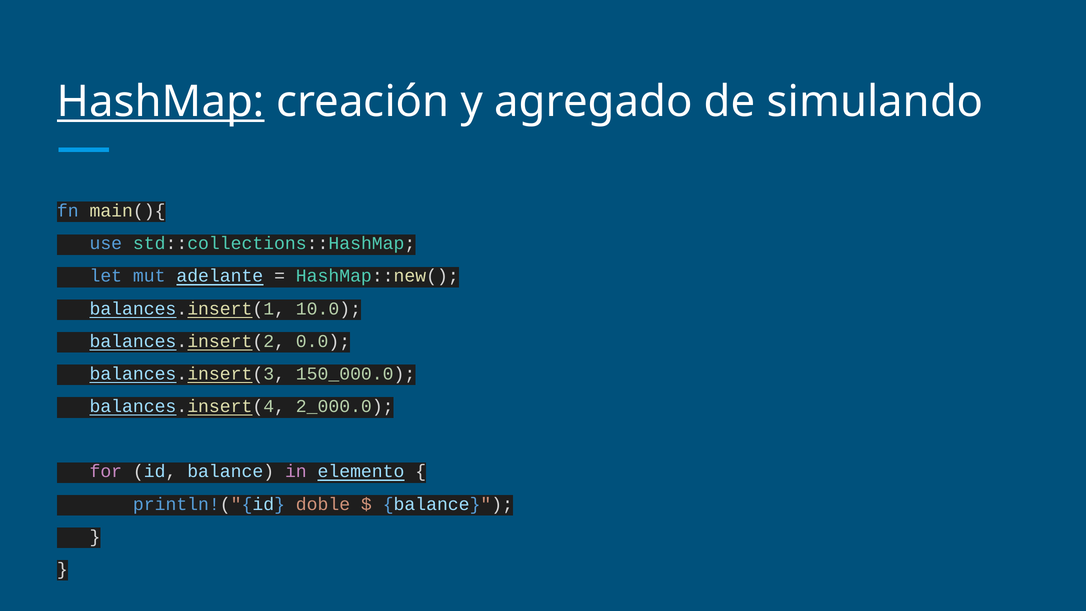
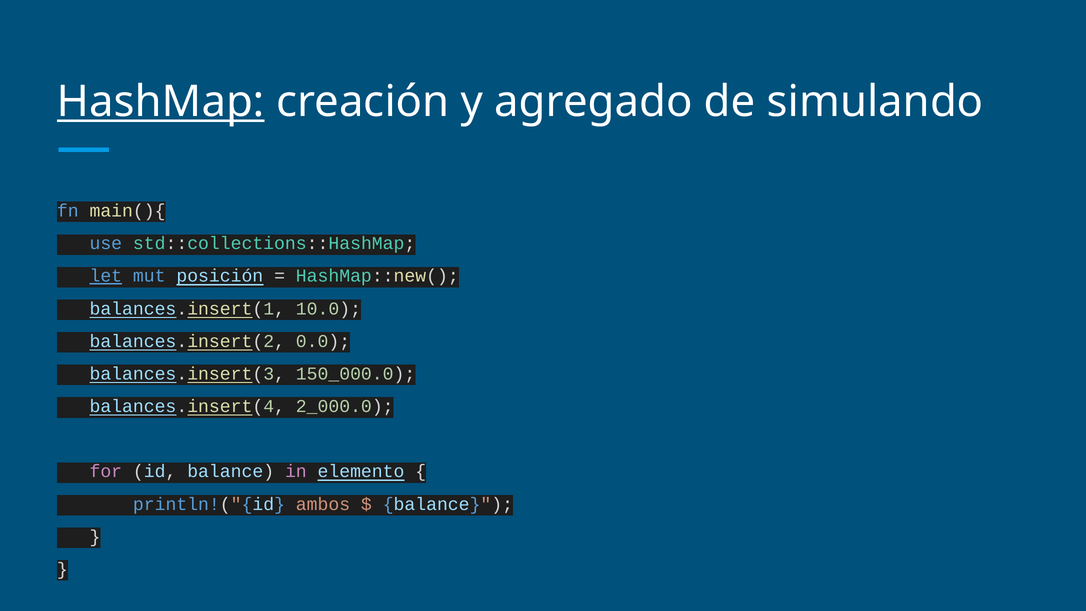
let underline: none -> present (106, 276)
adelante: adelante -> posición (220, 276)
doble: doble -> ambos (323, 504)
